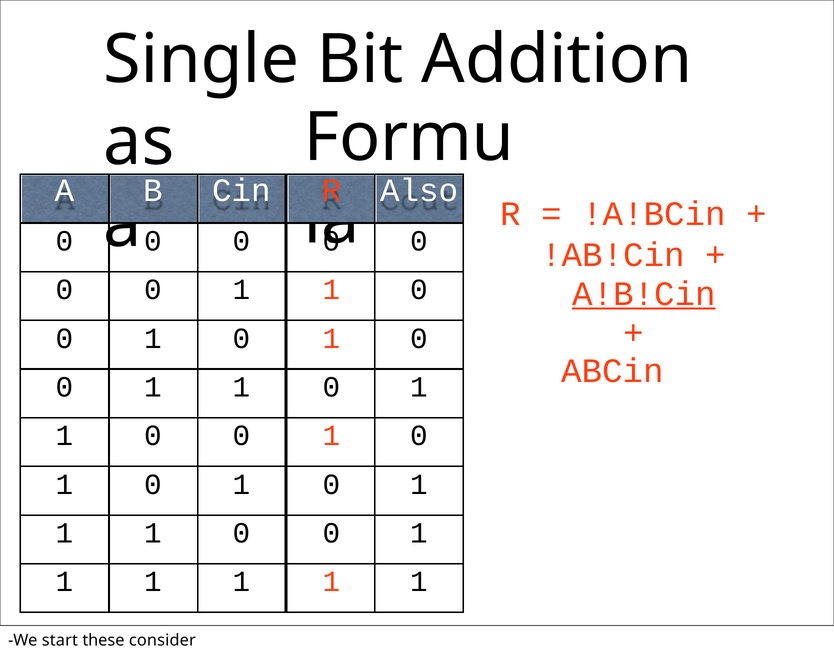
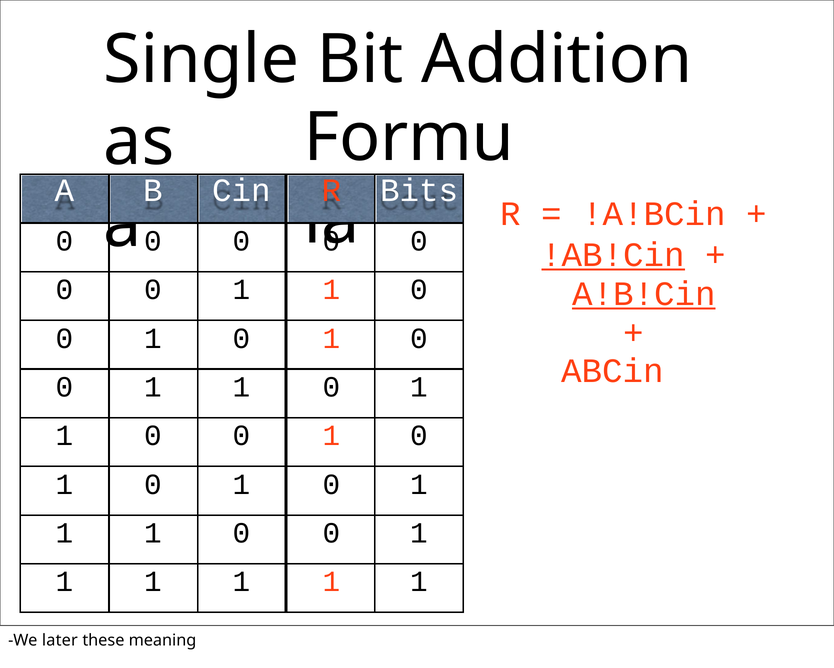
Also: Also -> Bits (419, 191)
!AB!Cin underline: none -> present (613, 255)
start: start -> later (60, 640)
consider: consider -> meaning (162, 640)
